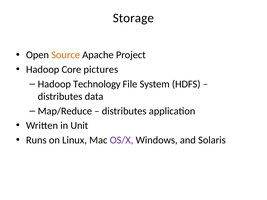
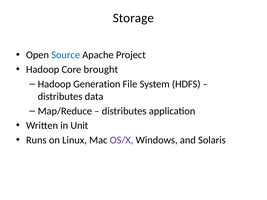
Source colour: orange -> blue (66, 55)
pictures: pictures -> brought (101, 70)
Technology: Technology -> Generation (97, 84)
